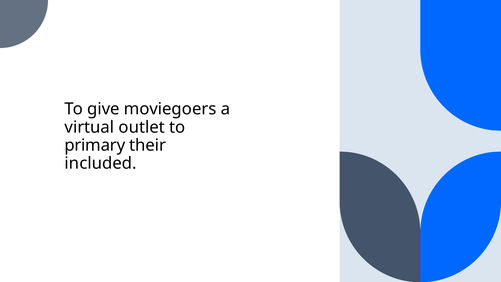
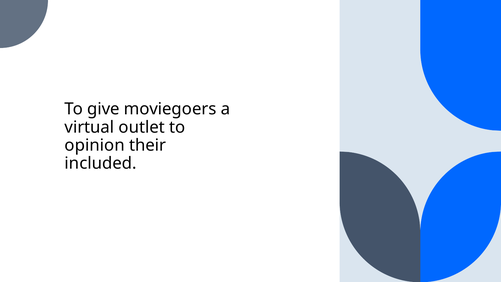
primary: primary -> opinion (95, 145)
